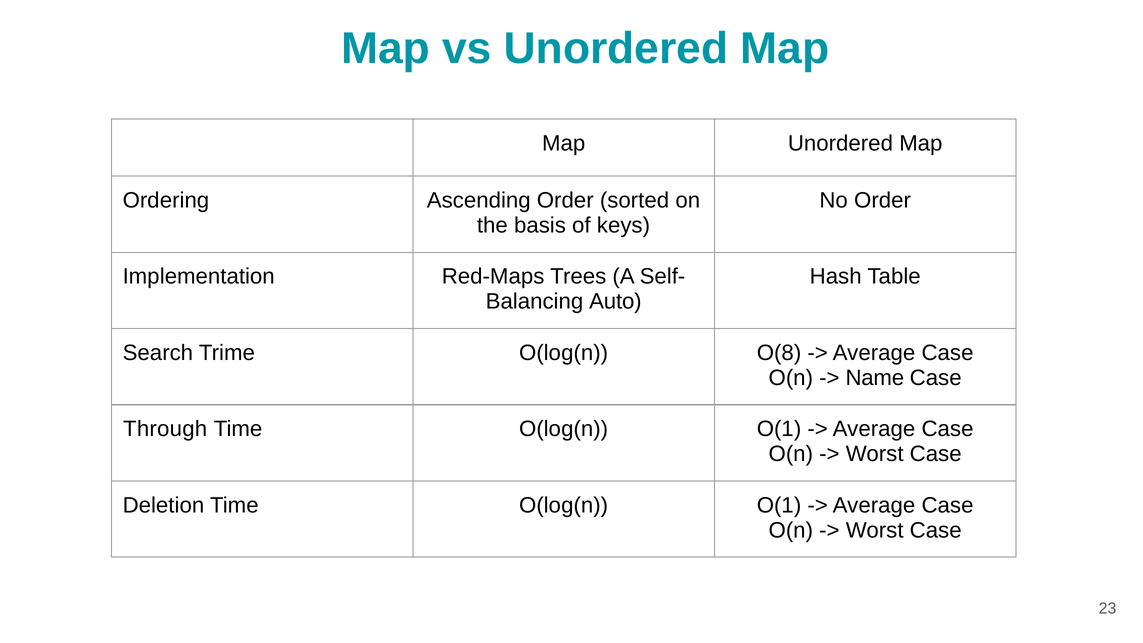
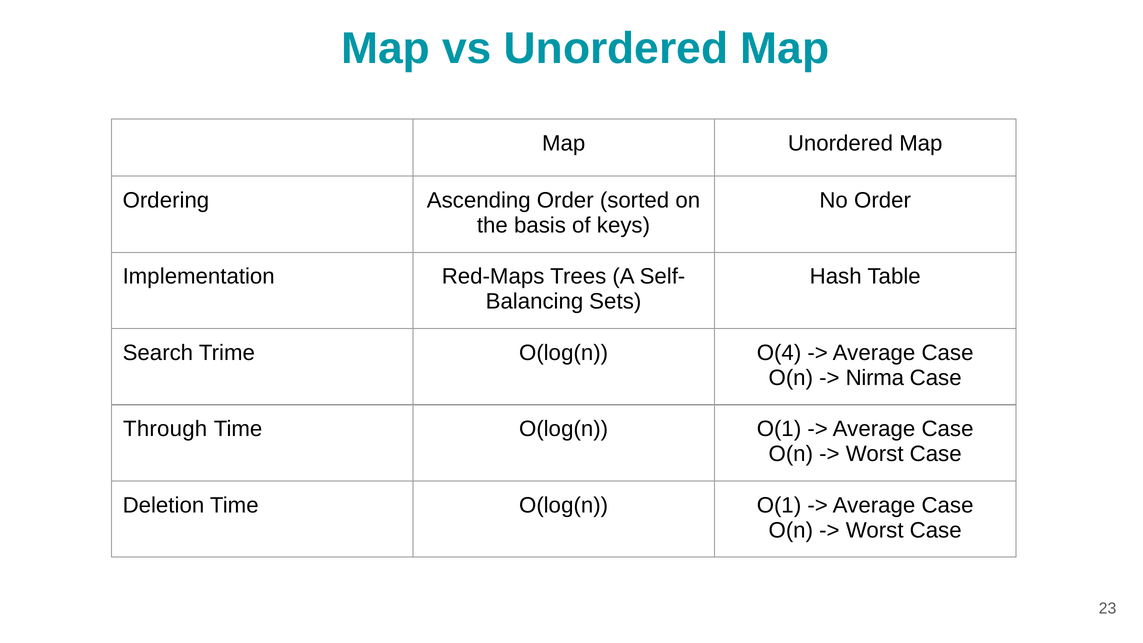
Auto: Auto -> Sets (615, 302)
O(8: O(8 -> O(4 (779, 353)
Name: Name -> Nirma (875, 378)
